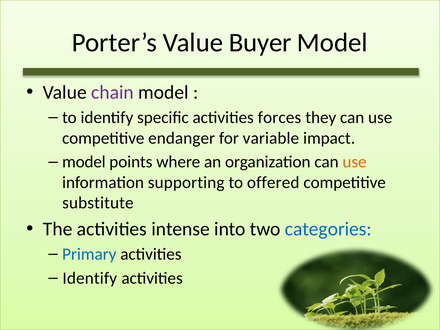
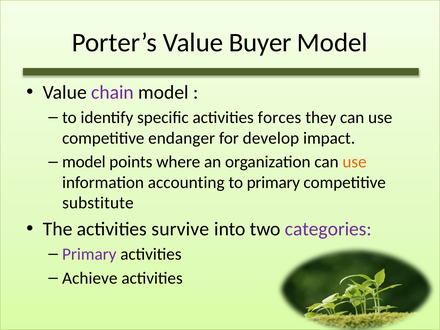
variable: variable -> develop (271, 138)
supporting: supporting -> accounting (186, 182)
to offered: offered -> primary (273, 182)
intense: intense -> survive (180, 229)
categories colour: blue -> purple (328, 229)
Primary colour: blue -> purple (89, 254)
Identify: Identify -> Achieve (90, 278)
